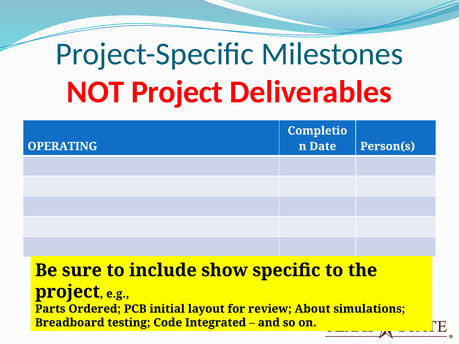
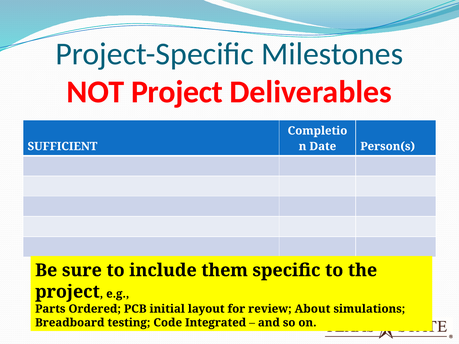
OPERATING: OPERATING -> SUFFICIENT (62, 146)
show: show -> them (225, 270)
